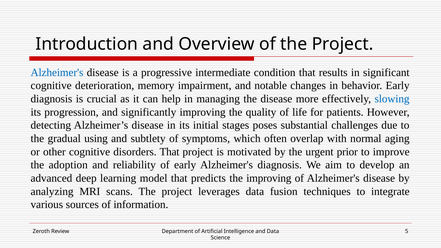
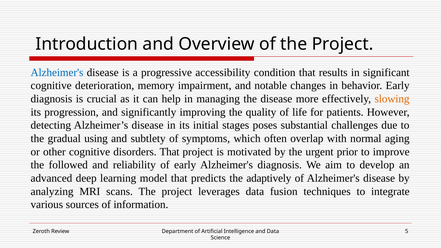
intermediate: intermediate -> accessibility (223, 72)
slowing colour: blue -> orange (392, 99)
adoption: adoption -> followed (68, 165)
the improving: improving -> adaptively (269, 178)
